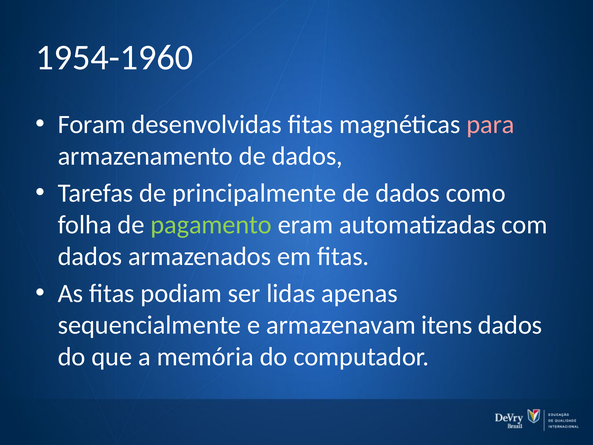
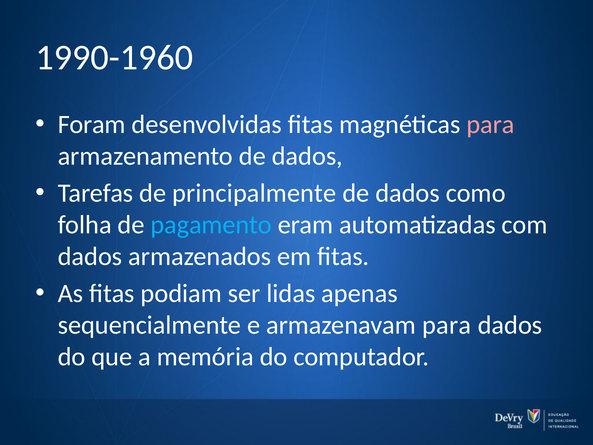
1954-1960: 1954-1960 -> 1990-1960 (114, 57)
pagamento colour: light green -> light blue (211, 225)
armazenavam itens: itens -> para (447, 325)
